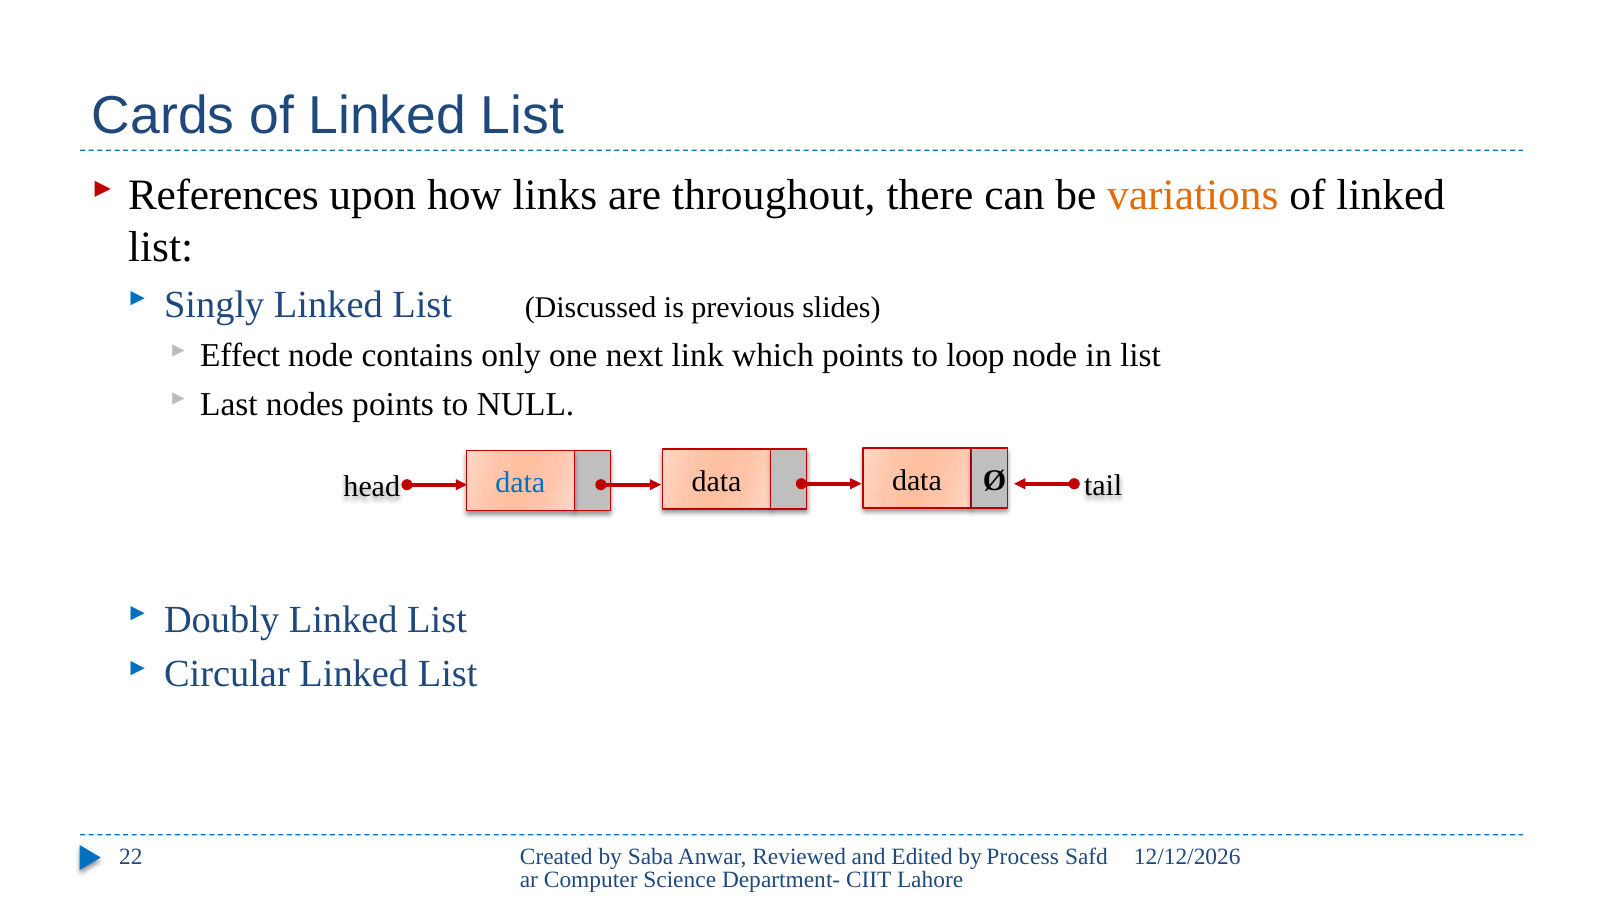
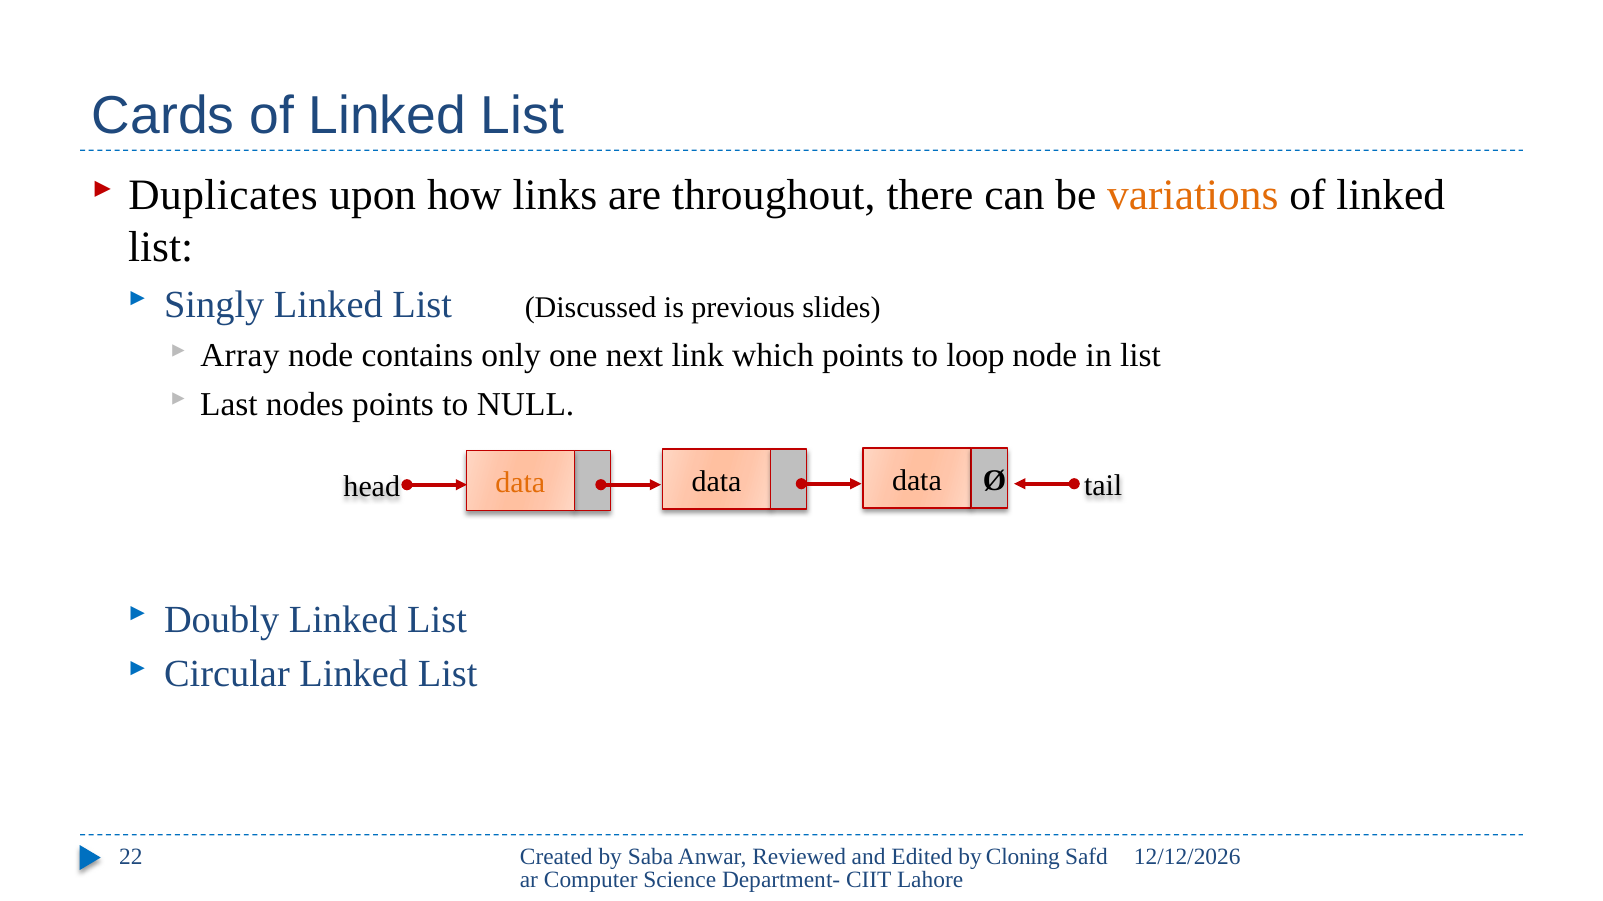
References: References -> Duplicates (223, 195)
Effect: Effect -> Array (240, 356)
data colour: blue -> orange (520, 483)
Process: Process -> Cloning (1023, 857)
